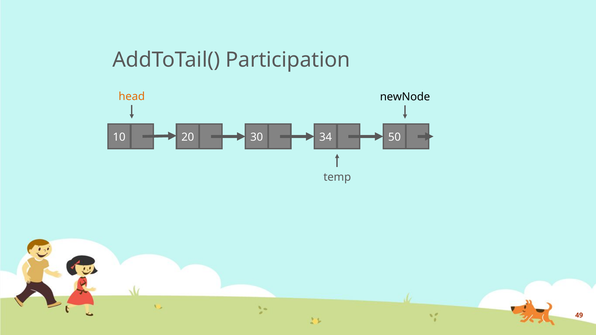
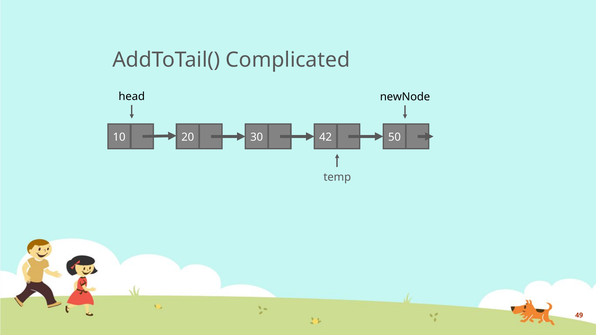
Participation: Participation -> Complicated (288, 60)
head colour: orange -> black (132, 97)
34: 34 -> 42 (326, 137)
